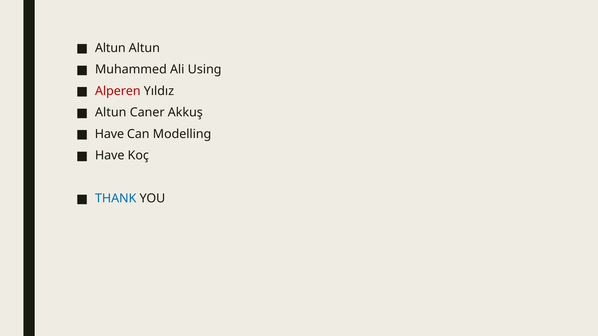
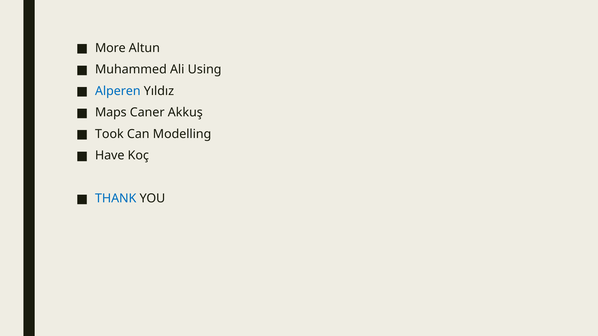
Altun: Altun -> More (110, 48)
Alperen colour: red -> blue (118, 91)
Altun: Altun -> Maps (111, 113)
Have: Have -> Took (109, 134)
